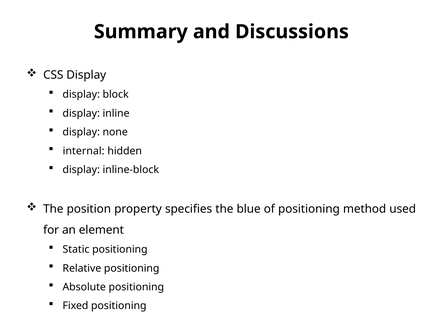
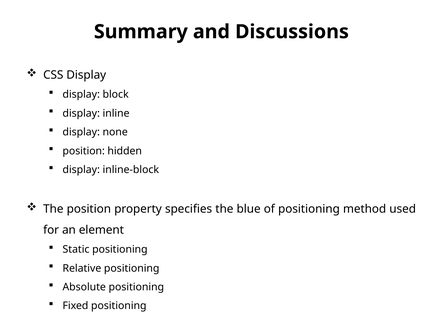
internal: internal -> position (84, 151)
